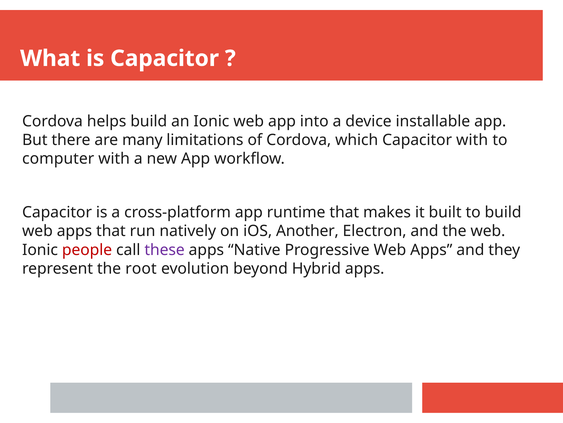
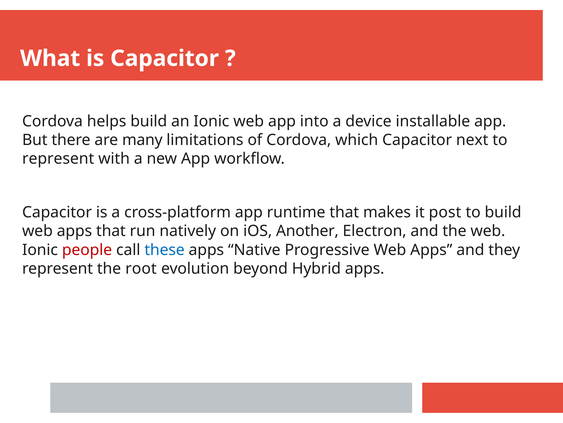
Capacitor with: with -> next (472, 140)
computer: computer -> represent (58, 158)
built: built -> post (445, 212)
these colour: purple -> blue (165, 249)
